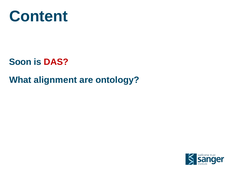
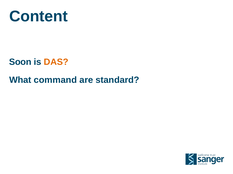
DAS colour: red -> orange (56, 62)
alignment: alignment -> command (55, 80)
ontology: ontology -> standard (117, 80)
